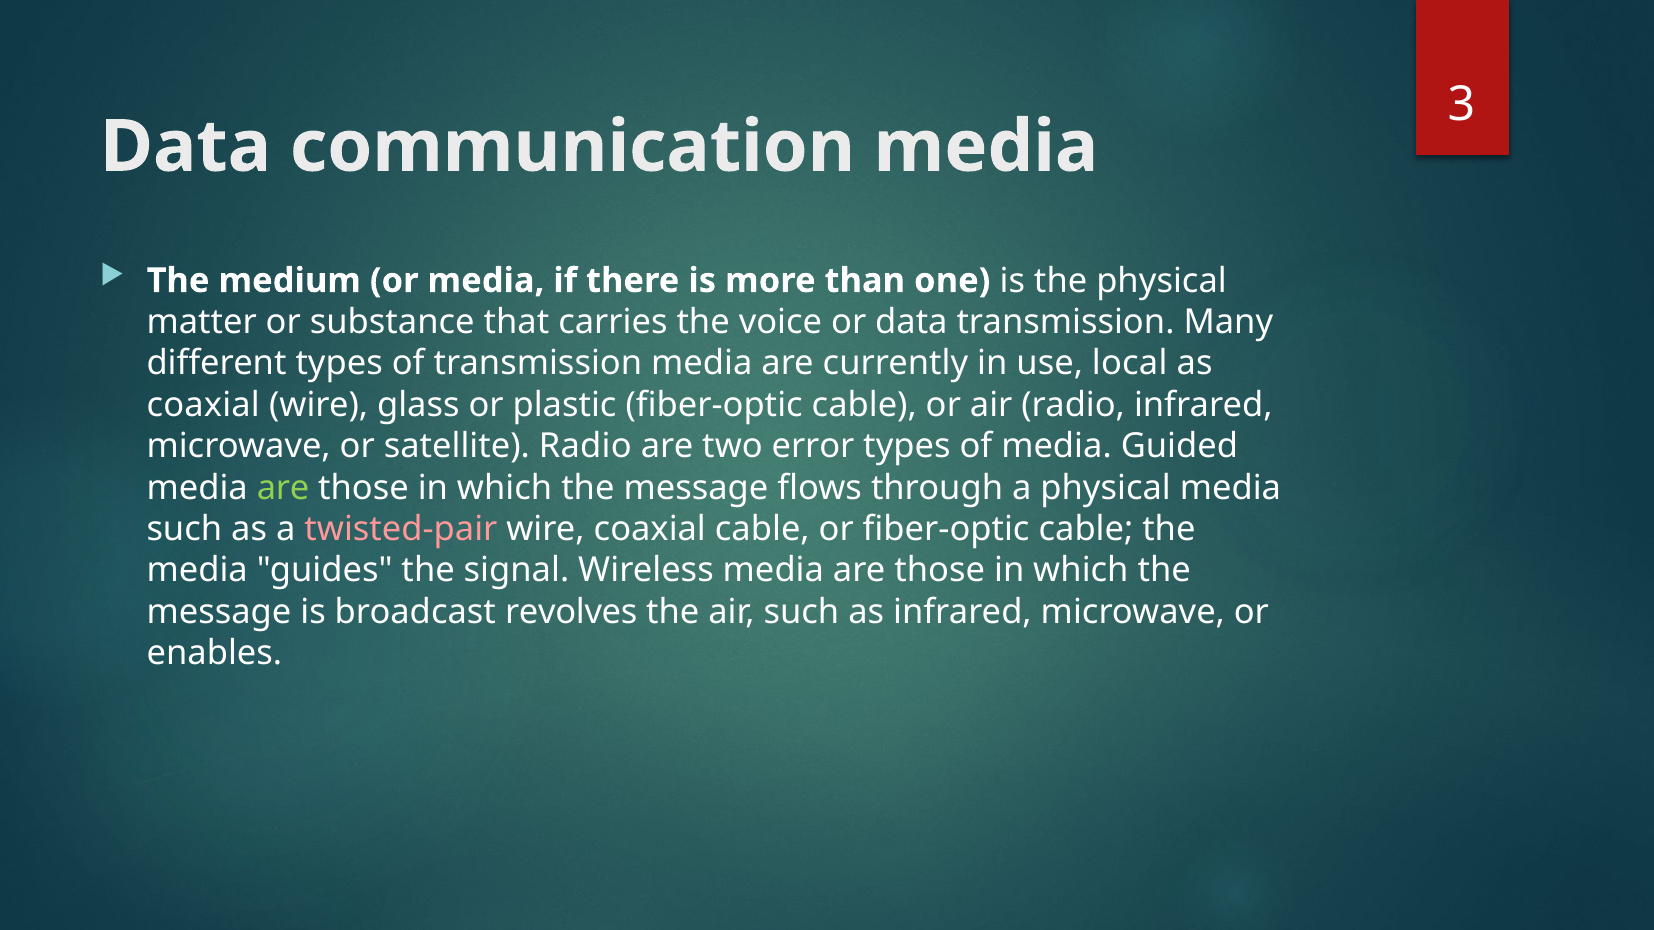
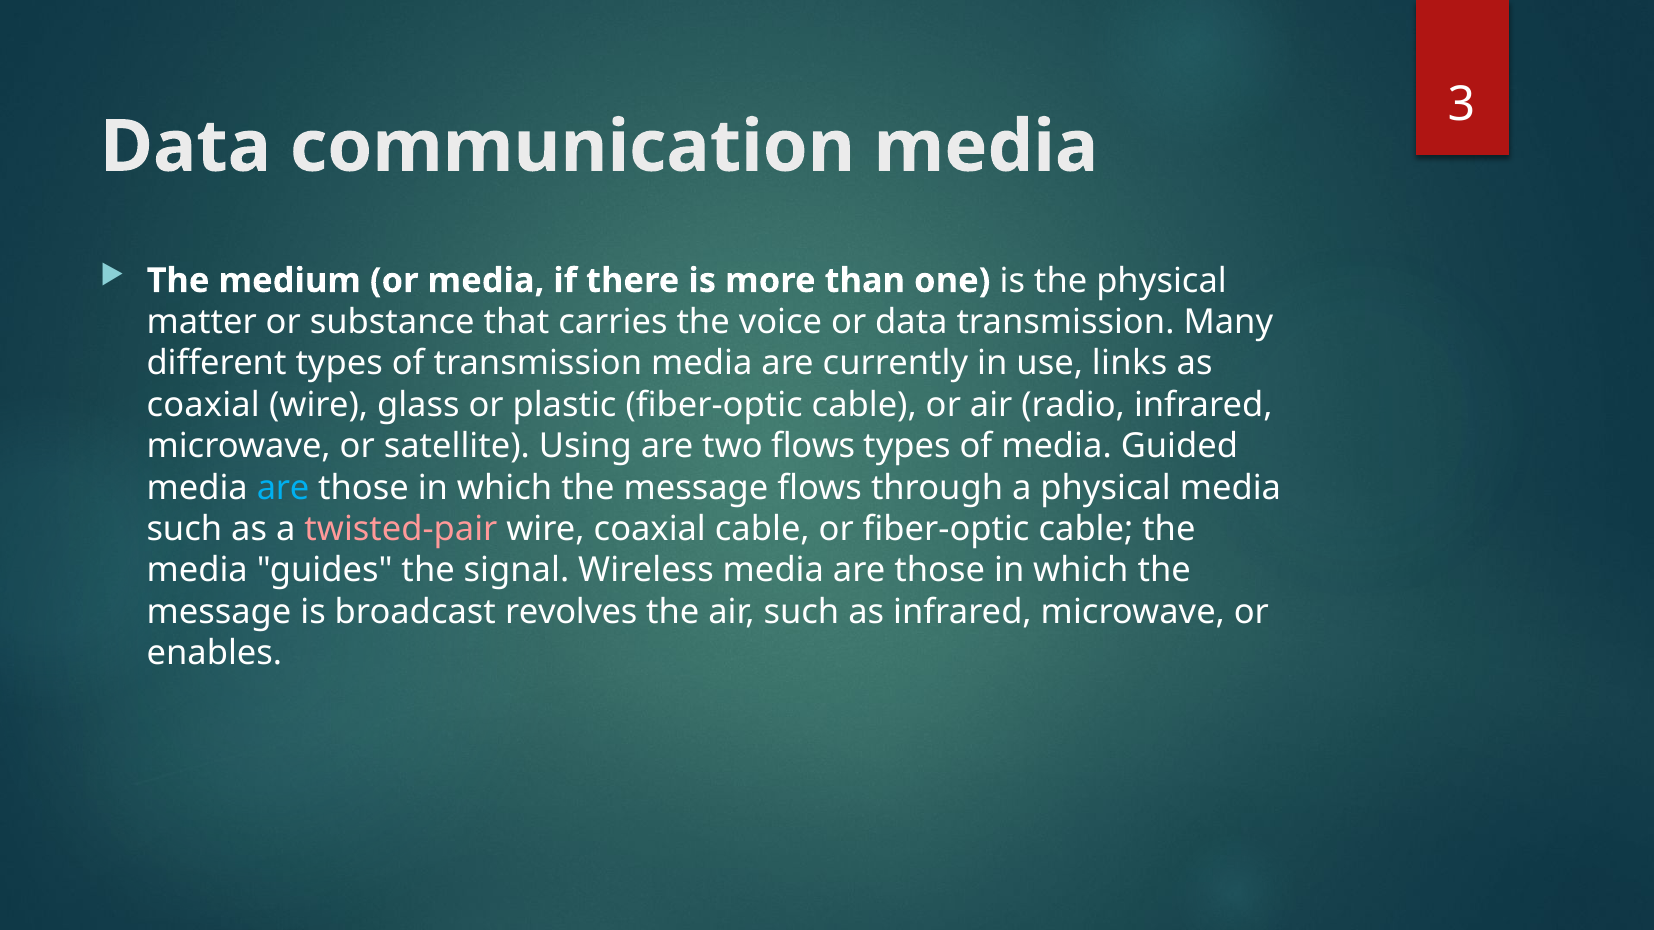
local: local -> links (1130, 364)
satellite Radio: Radio -> Using (585, 446)
two error: error -> flows (813, 446)
are colour: light green -> light blue (283, 488)
